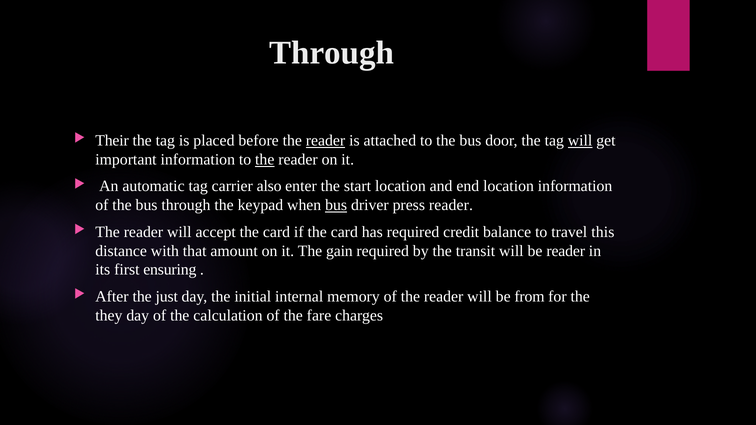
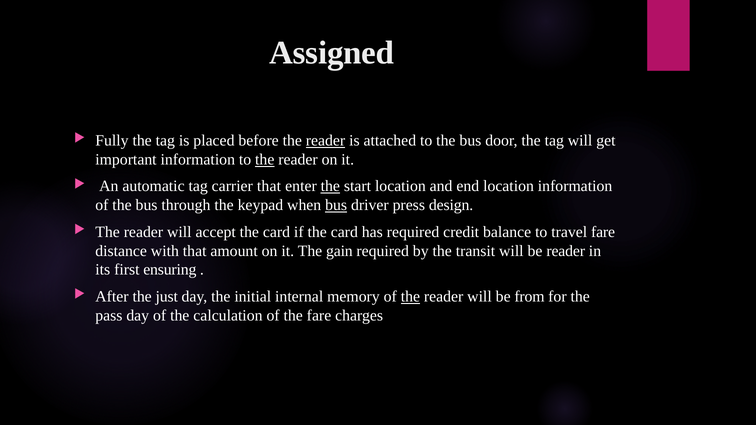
Through: Through -> Assigned (332, 53)
Their: Their -> Fully (112, 141)
will underline: present -> none (580, 141)
carrier also: also -> that (269, 186)
the underline: none -> present (330, 186)
press reader: reader -> design (451, 205)
travel this: this -> fare (603, 232)
the underline: none -> present (410, 297)
they: they -> pass (109, 316)
